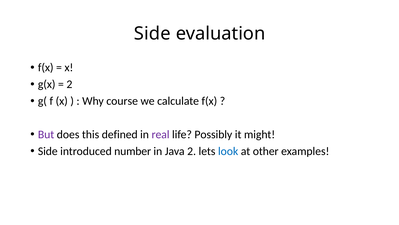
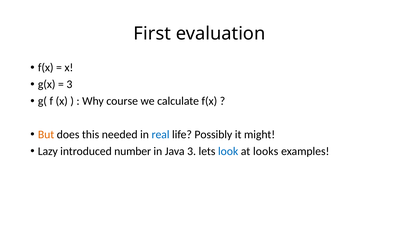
Side: Side -> First (152, 34)
2: 2 -> 3 (69, 84)
But colour: purple -> orange (46, 134)
defined: defined -> needed (120, 134)
real colour: purple -> blue (161, 134)
Side: Side -> Lazy (48, 151)
Java 2: 2 -> 3 (192, 151)
other: other -> looks (266, 151)
